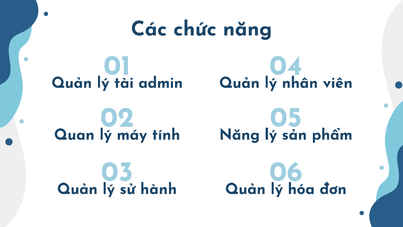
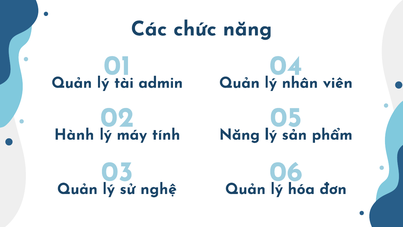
Quan: Quan -> Hành (74, 134)
hành: hành -> nghệ (159, 189)
